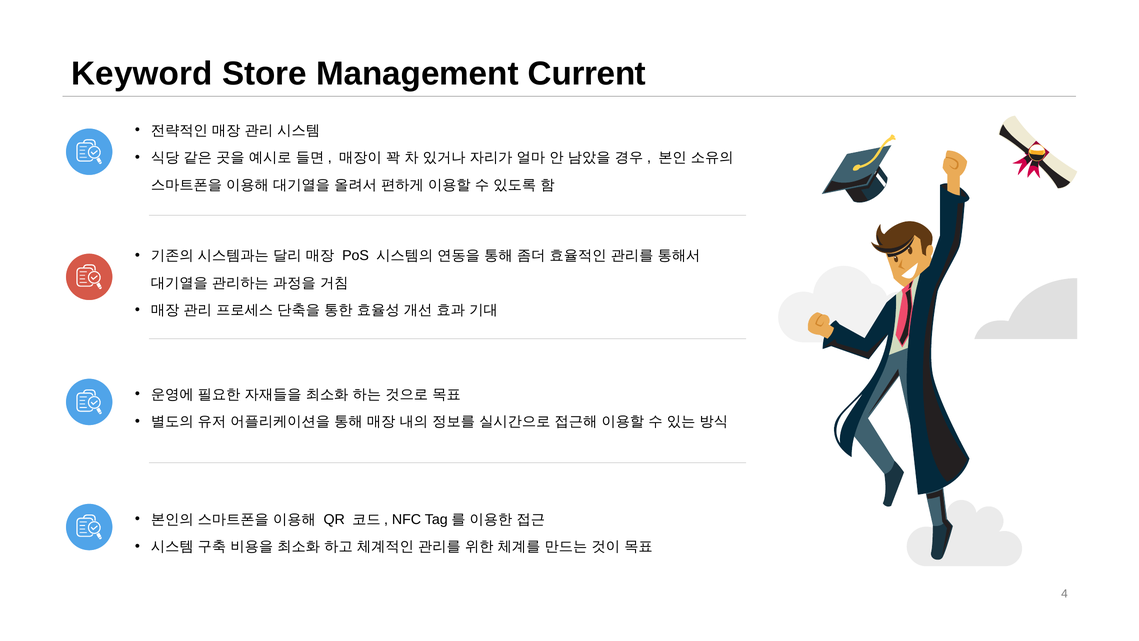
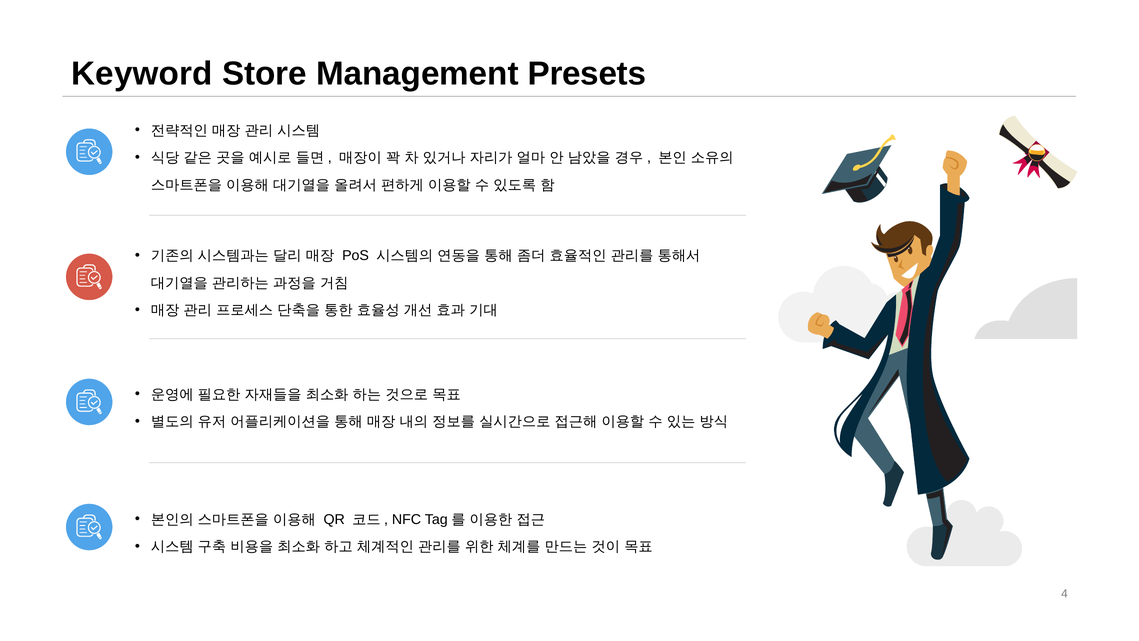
Current: Current -> Presets (587, 74)
